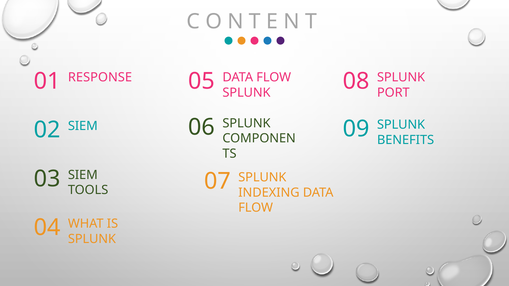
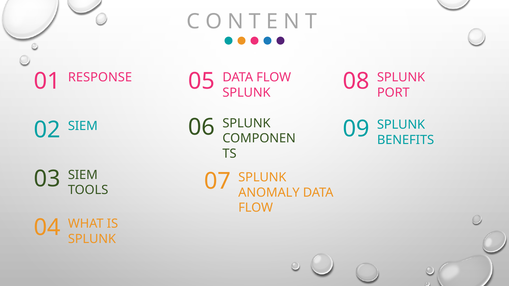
INDEXING: INDEXING -> ANOMALY (269, 193)
